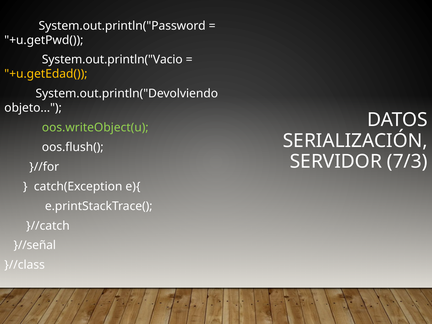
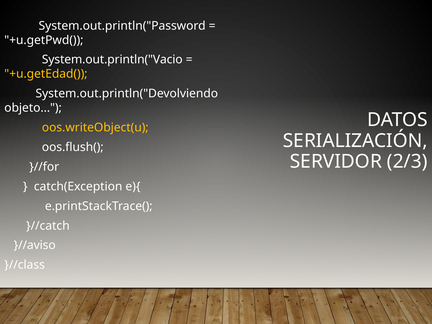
oos.writeObject(u colour: light green -> yellow (95, 127)
7/3: 7/3 -> 2/3 (407, 161)
}//señal: }//señal -> }//aviso (35, 245)
